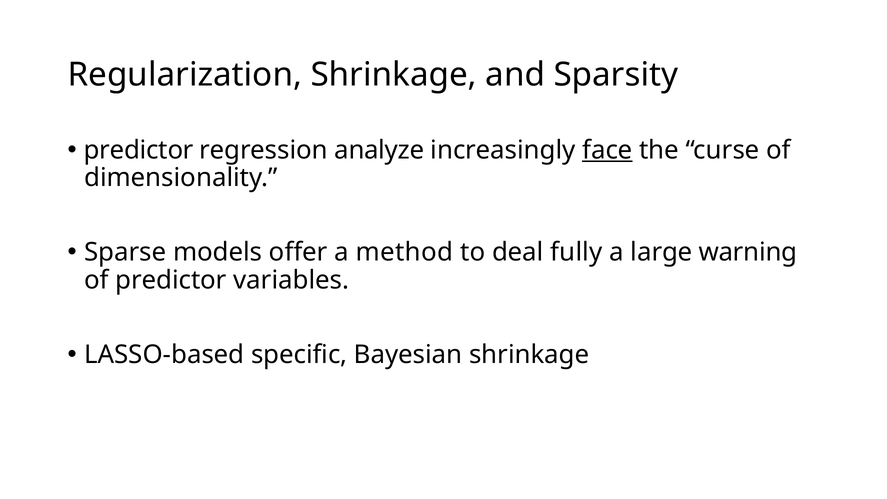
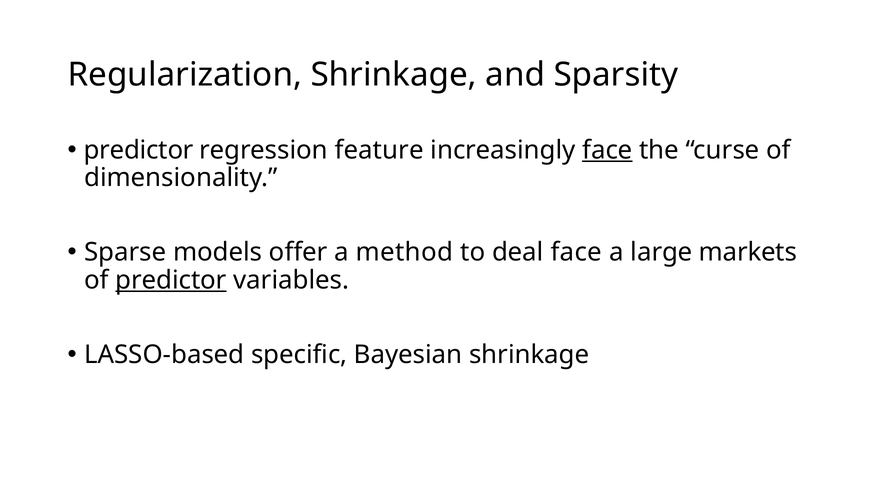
analyze: analyze -> feature (379, 150)
deal fully: fully -> face (576, 252)
warning: warning -> markets (748, 252)
predictor underline: none -> present (171, 280)
